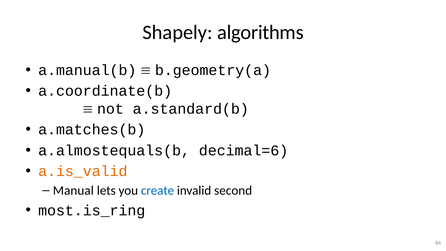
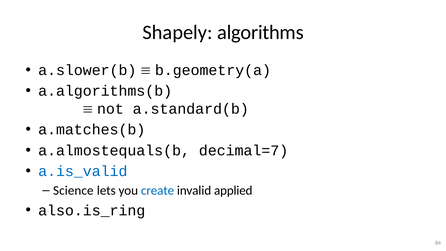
a.manual(b: a.manual(b -> a.slower(b (87, 70)
a.coordinate(b: a.coordinate(b -> a.algorithms(b (105, 91)
decimal=6: decimal=6 -> decimal=7 (244, 150)
a.is_valid colour: orange -> blue (83, 171)
Manual: Manual -> Science (73, 191)
second: second -> applied (233, 191)
most.is_ring: most.is_ring -> also.is_ring (92, 210)
